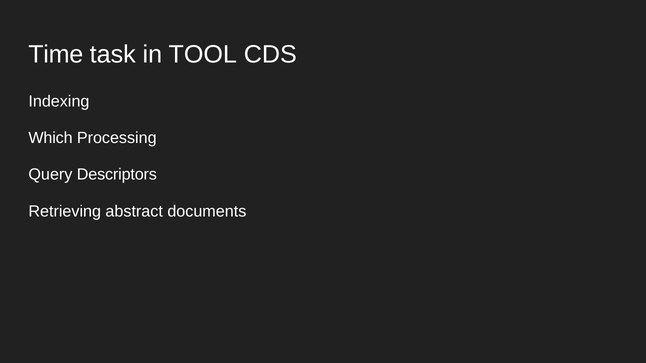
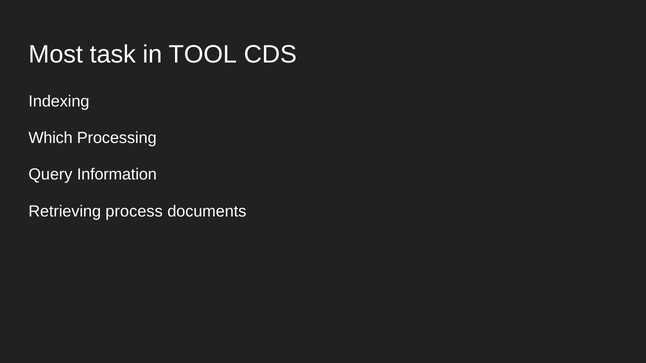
Time: Time -> Most (56, 55)
Descriptors: Descriptors -> Information (117, 175)
abstract: abstract -> process (134, 211)
